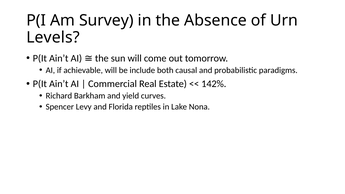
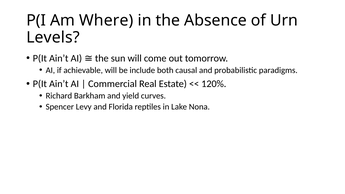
Survey: Survey -> Where (106, 20)
142%: 142% -> 120% (214, 84)
